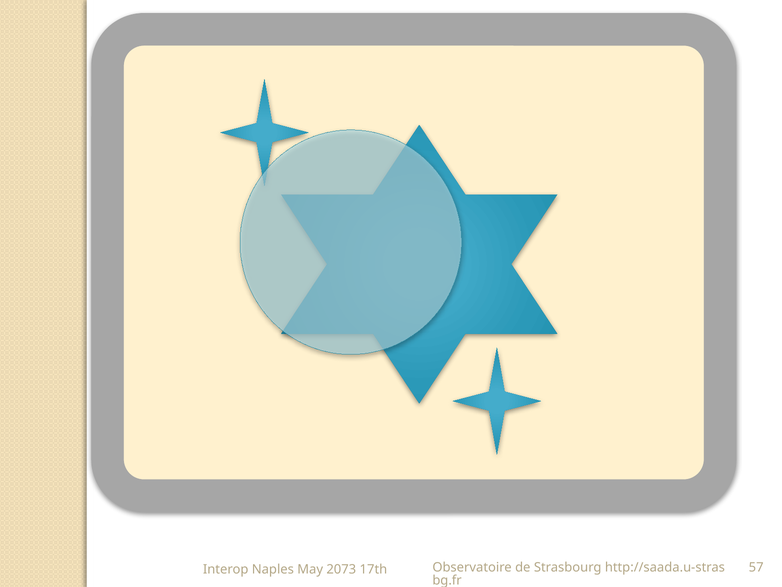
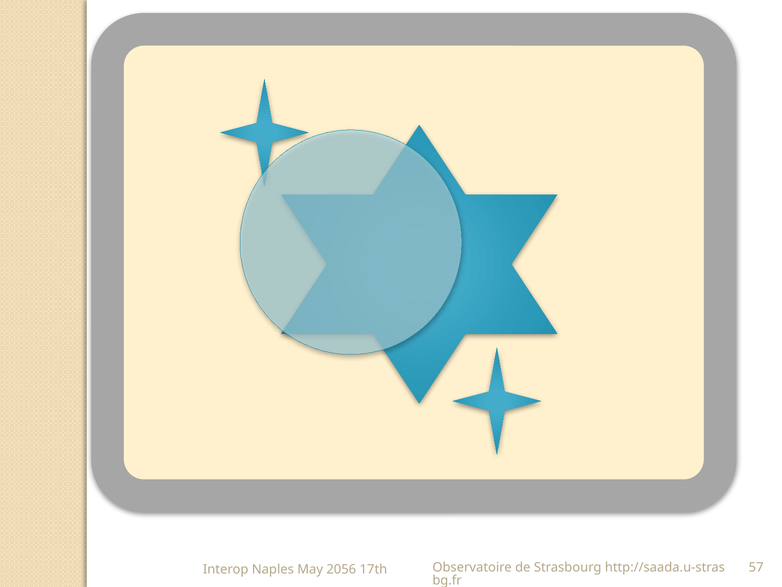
2073: 2073 -> 2056 (341, 569)
